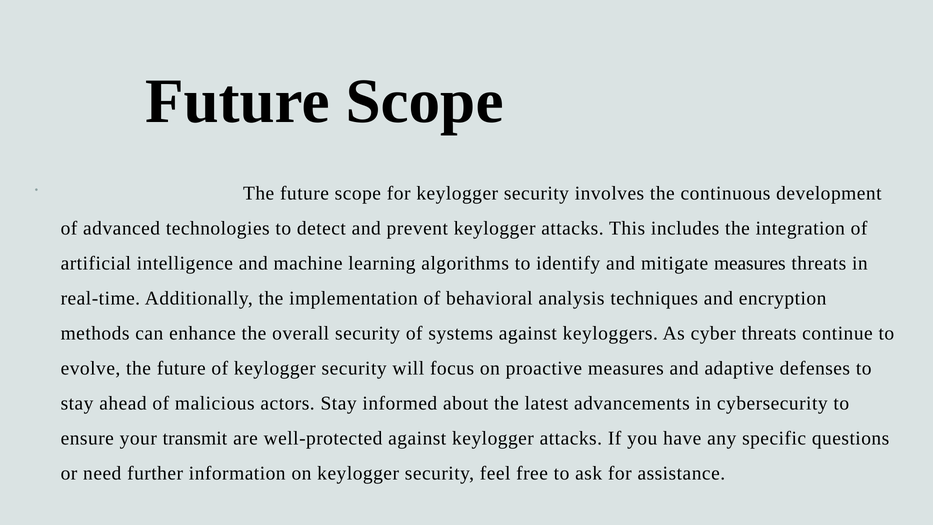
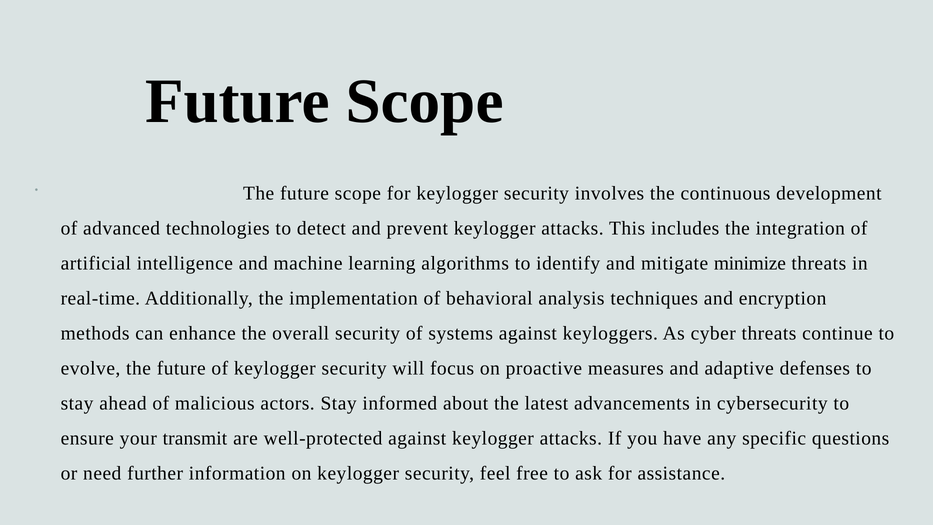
mitigate measures: measures -> minimize (750, 263)
